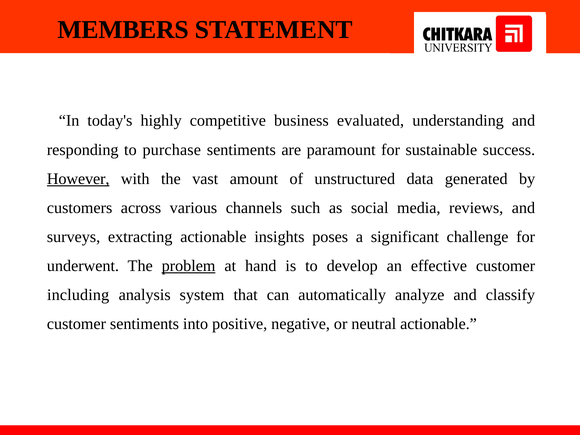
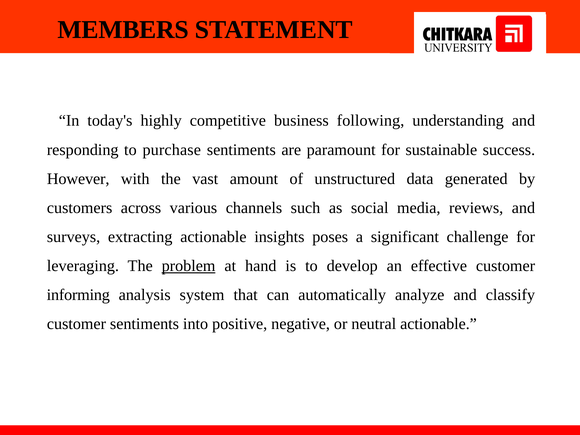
evaluated: evaluated -> following (371, 120)
However underline: present -> none (78, 179)
underwent: underwent -> leveraging (83, 266)
including: including -> informing (78, 295)
